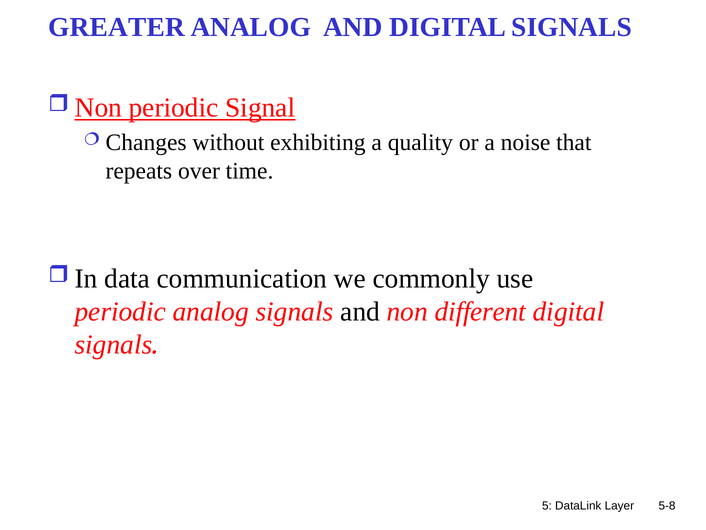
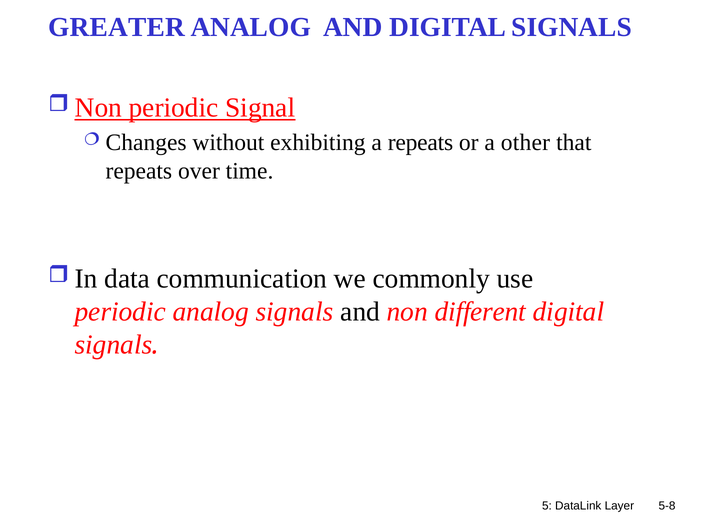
a quality: quality -> repeats (420, 142)
noise: noise -> other (525, 142)
